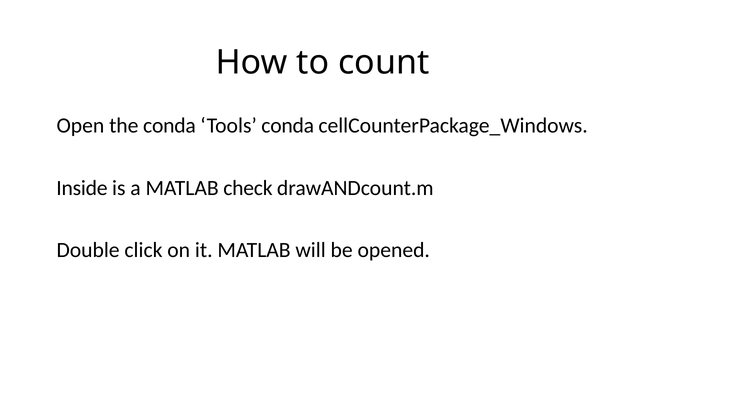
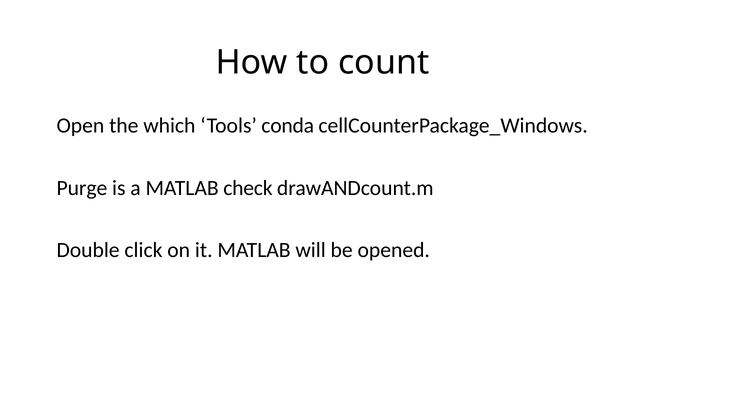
the conda: conda -> which (169, 125)
Inside: Inside -> Purge (82, 188)
